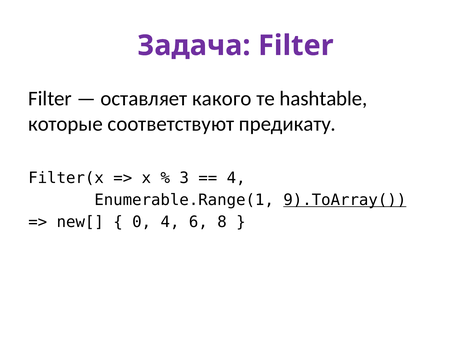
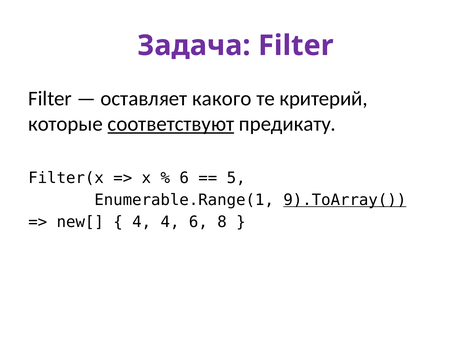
hashtable: hashtable -> критерий (324, 99)
соответствуют underline: none -> present (171, 124)
3: 3 -> 6 (184, 178)
4: 4 -> 5 (236, 178)
0: 0 -> 4 (142, 222)
